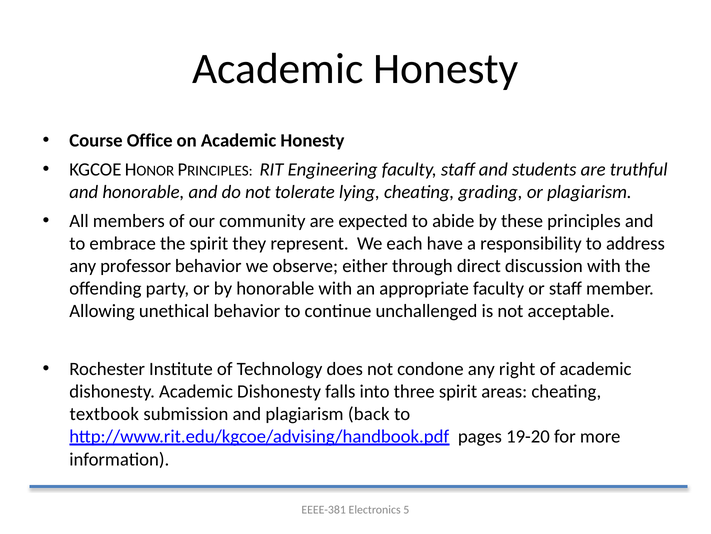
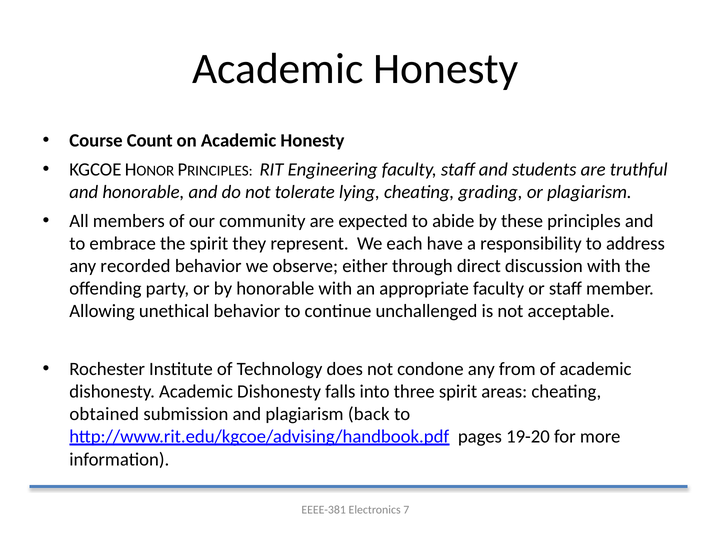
Office: Office -> Count (150, 141)
professor: professor -> recorded (135, 266)
right: right -> from (517, 368)
textbook: textbook -> obtained (104, 413)
5: 5 -> 7 (406, 509)
